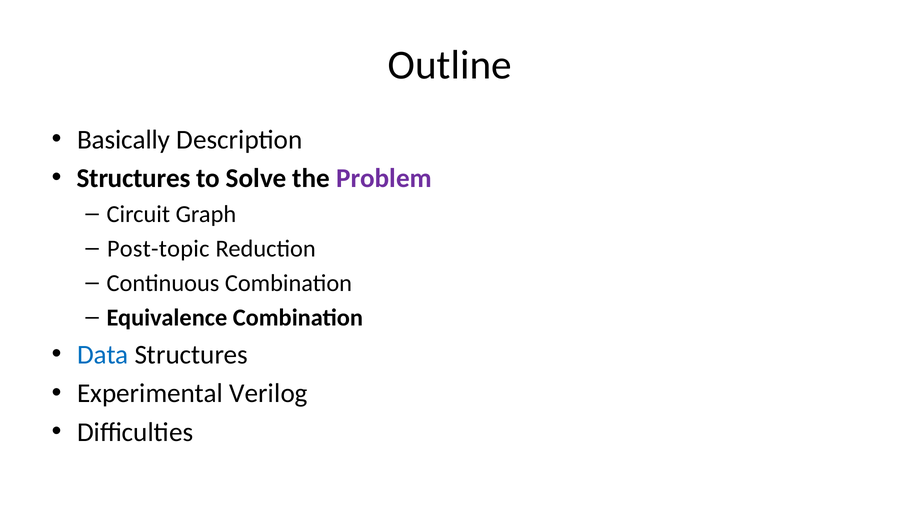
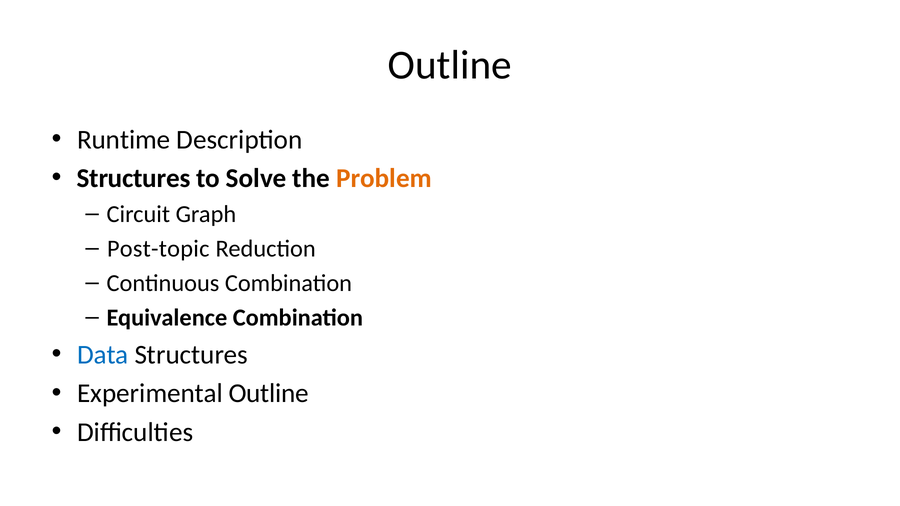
Basically: Basically -> Runtime (124, 140)
Problem colour: purple -> orange (384, 178)
Experimental Verilog: Verilog -> Outline (269, 394)
